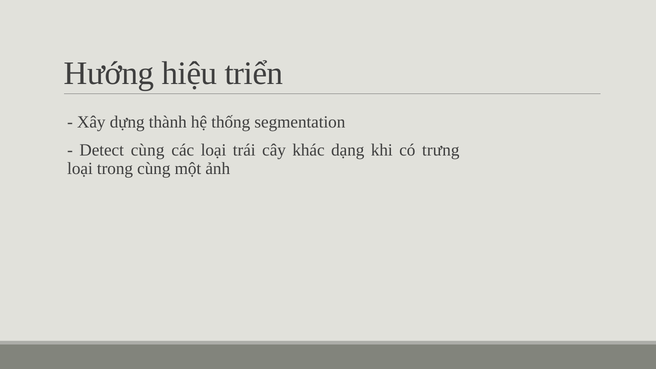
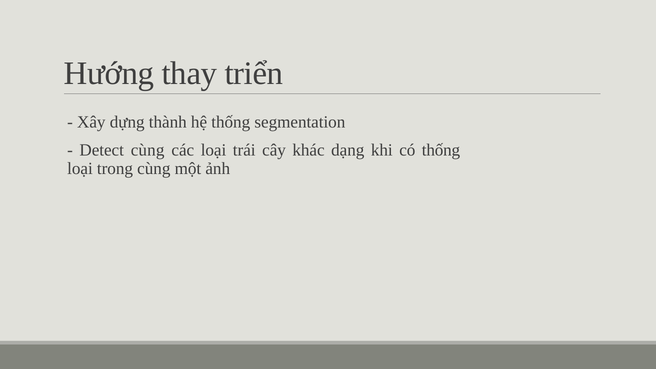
hiệu: hiệu -> thay (189, 73)
có trưng: trưng -> thống (441, 150)
